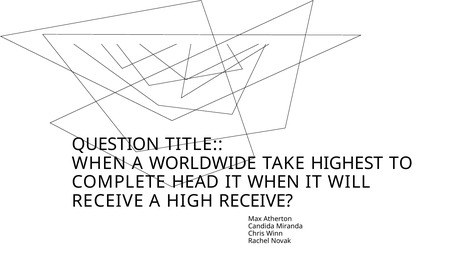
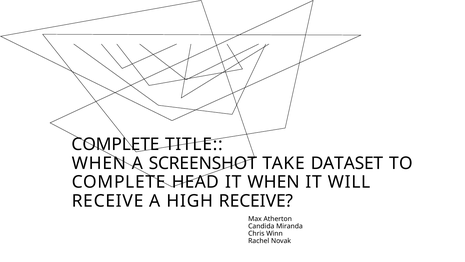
QUESTION: QUESTION -> COMPLETE (116, 144)
WORLDWIDE: WORLDWIDE -> SCREENSHOT (203, 163)
HIGHEST: HIGHEST -> DATASET (347, 163)
